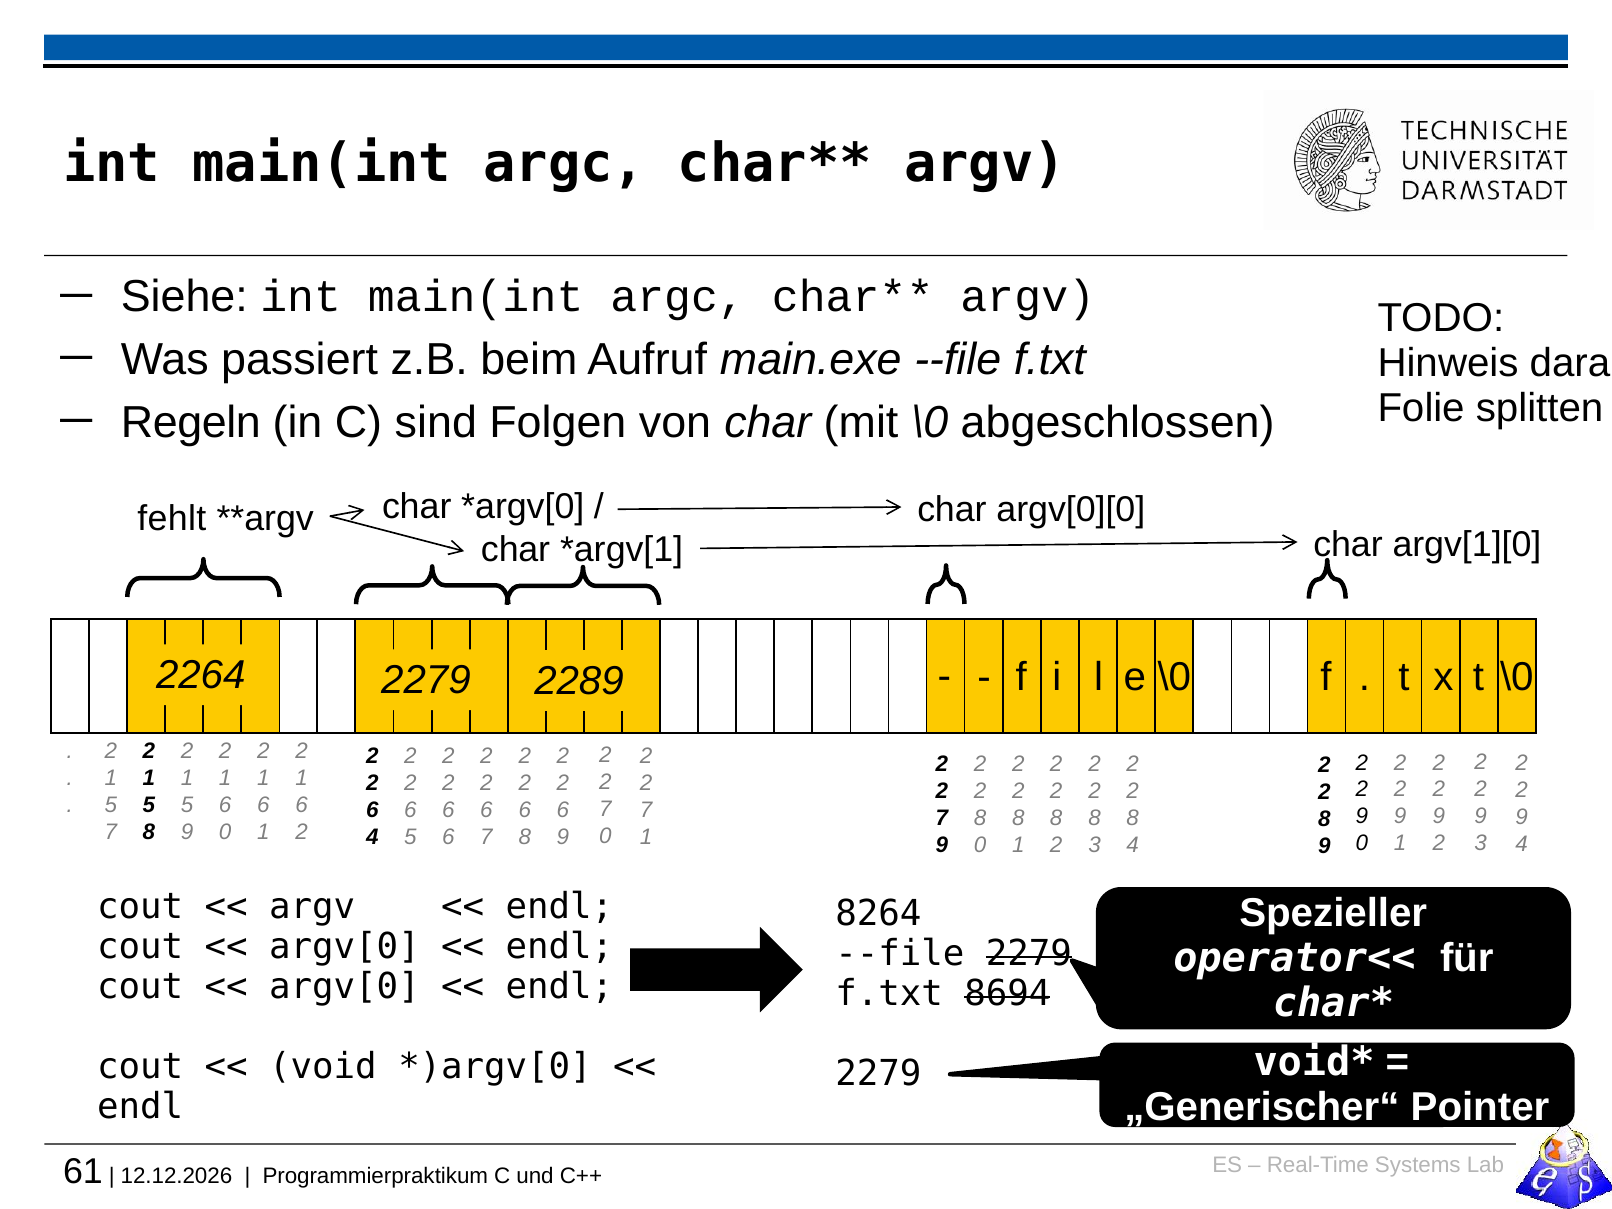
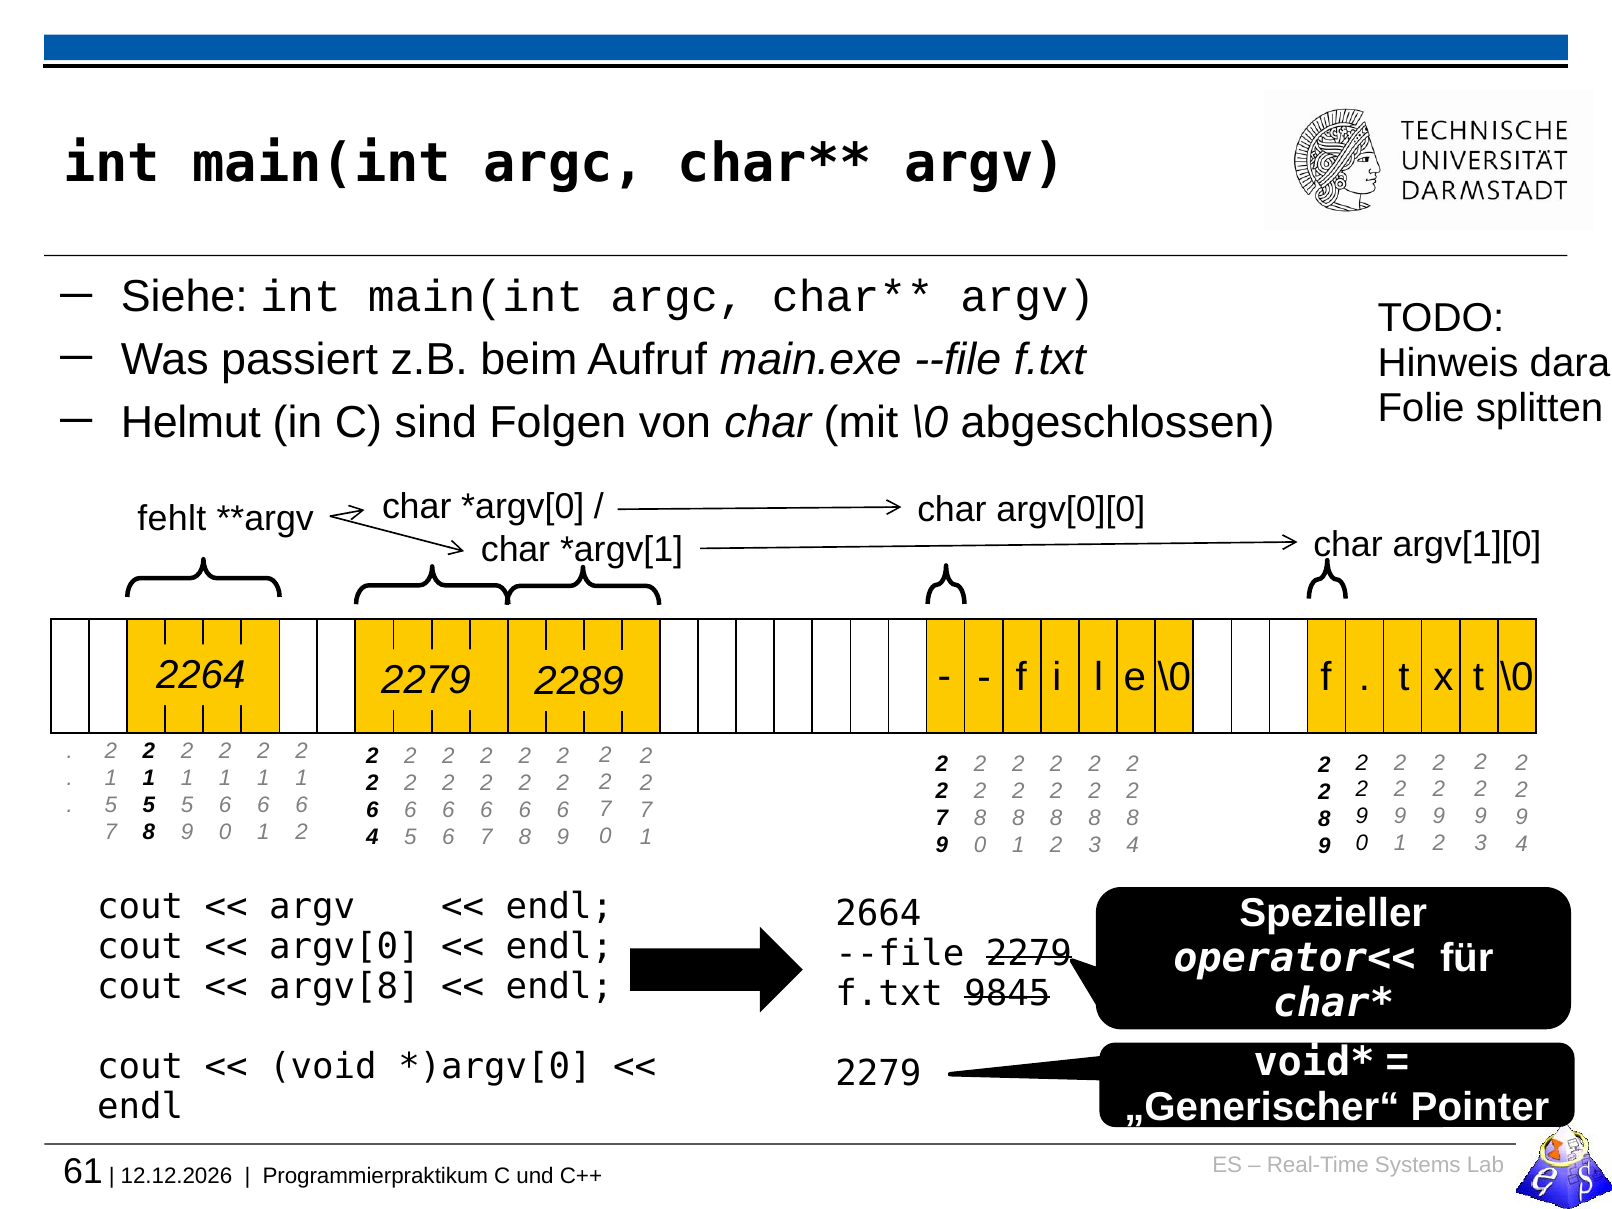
Regeln: Regeln -> Helmut (191, 422)
8264: 8264 -> 2664 (878, 914)
argv[0: argv[0 -> argv[8 (344, 987)
8694: 8694 -> 9845 (1007, 994)
